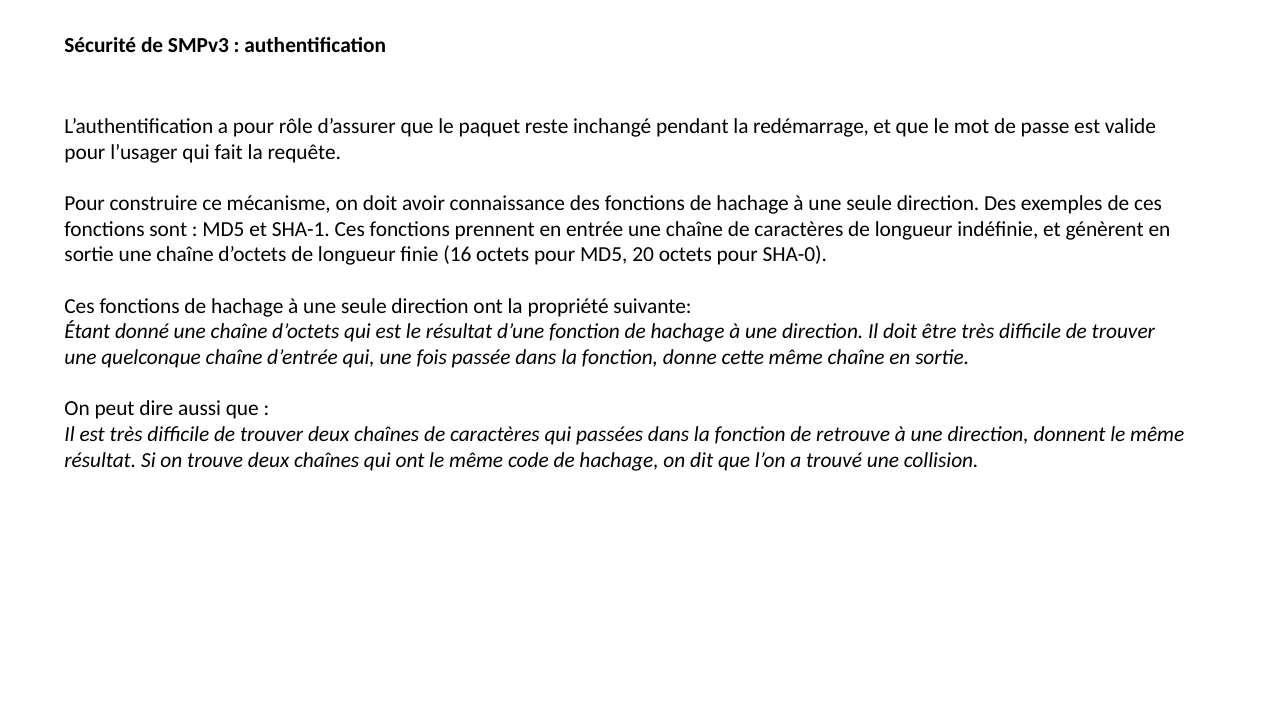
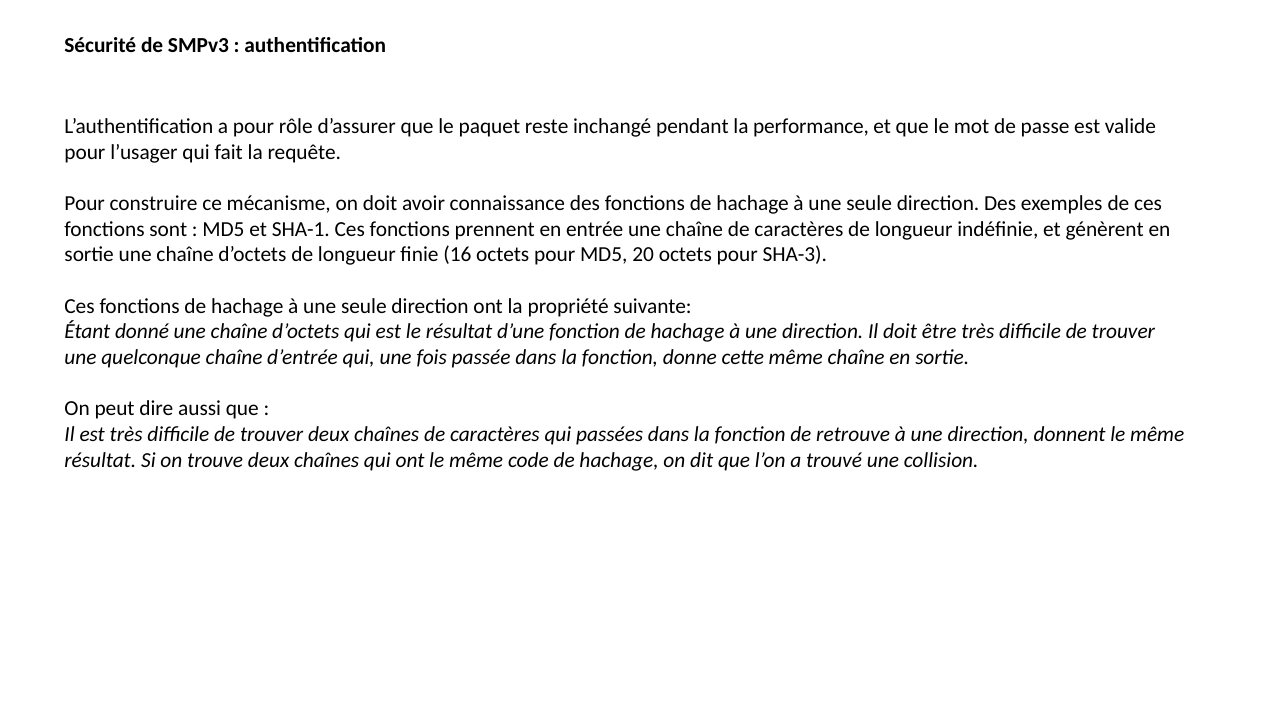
redémarrage: redémarrage -> performance (811, 127)
SHA-0: SHA-0 -> SHA-3 (795, 255)
